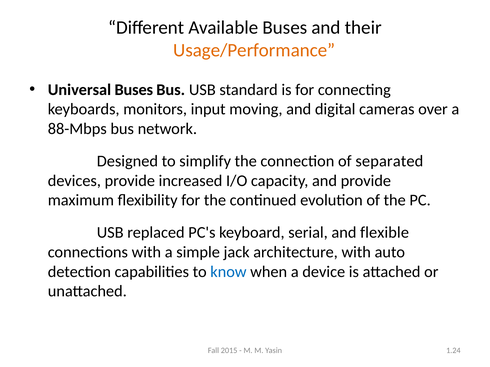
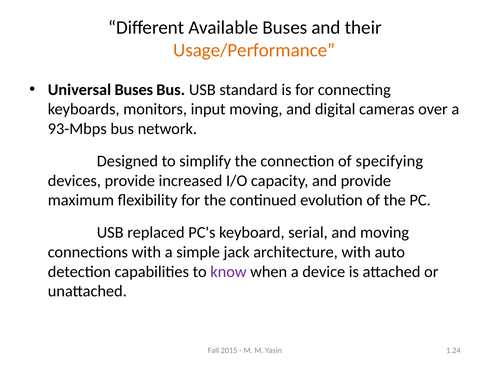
88-Mbps: 88-Mbps -> 93-Mbps (77, 129)
separated: separated -> specifying (389, 161)
and flexible: flexible -> moving (385, 233)
know colour: blue -> purple (228, 272)
